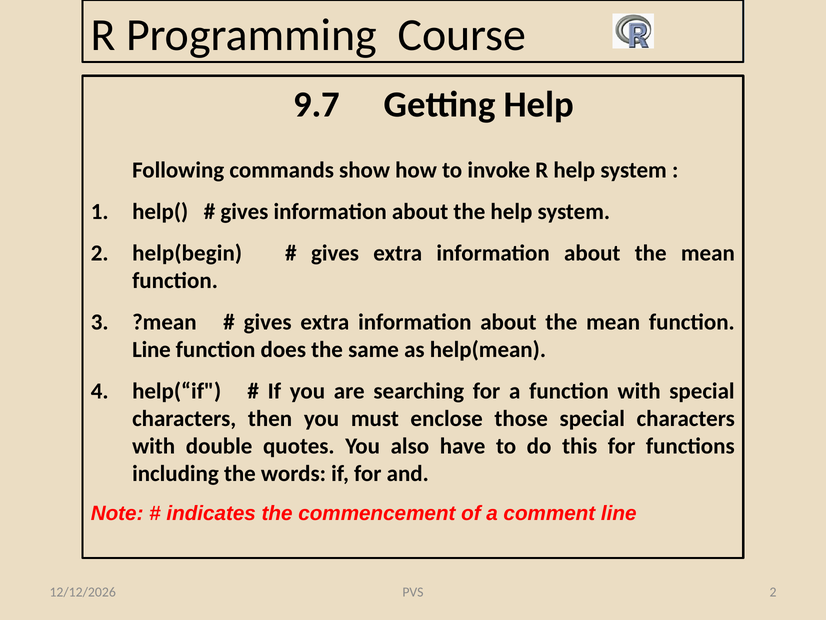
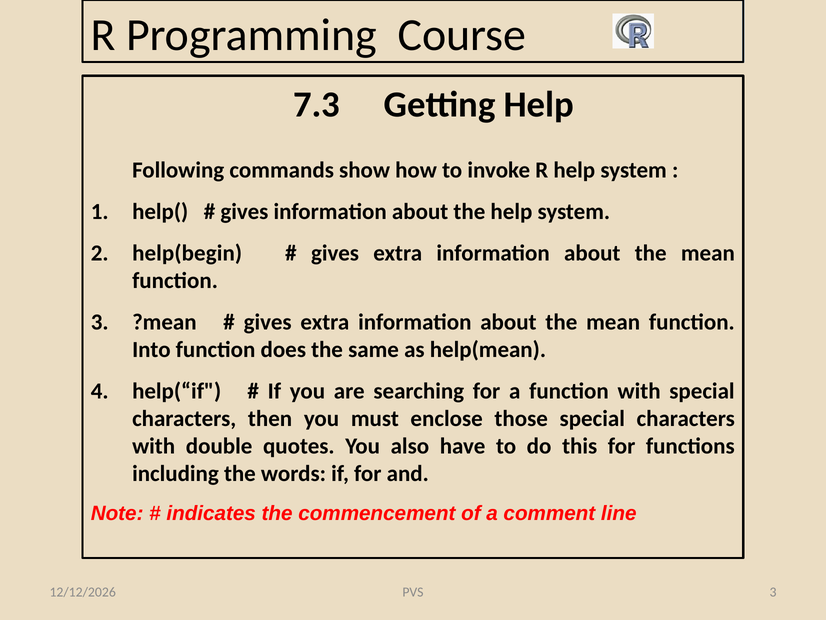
9.7: 9.7 -> 7.3 (316, 104)
Line: Line -> Into (151, 349)
2: 2 -> 3 (773, 591)
